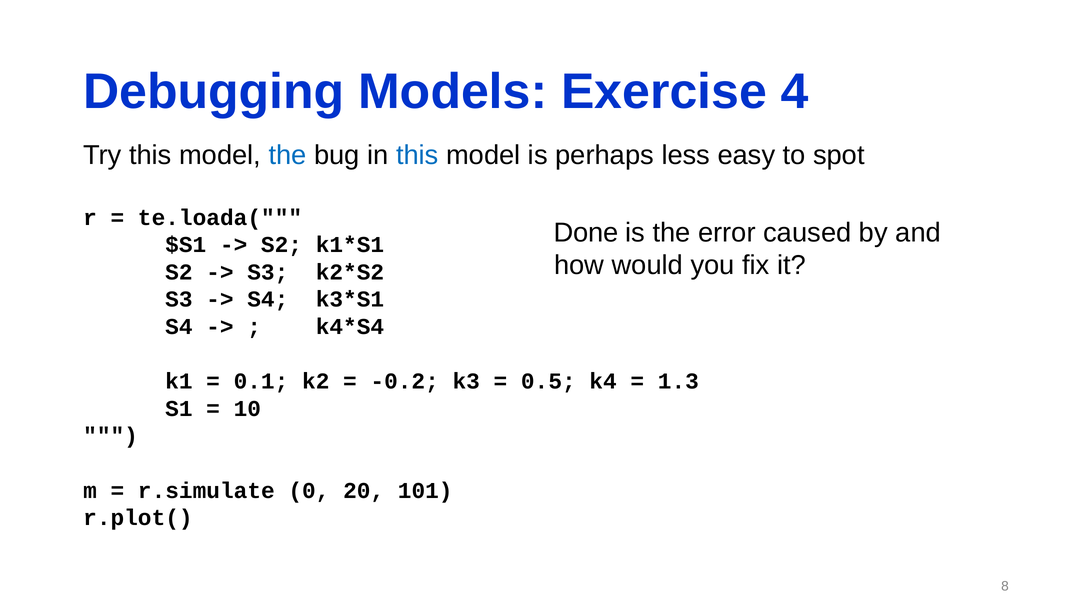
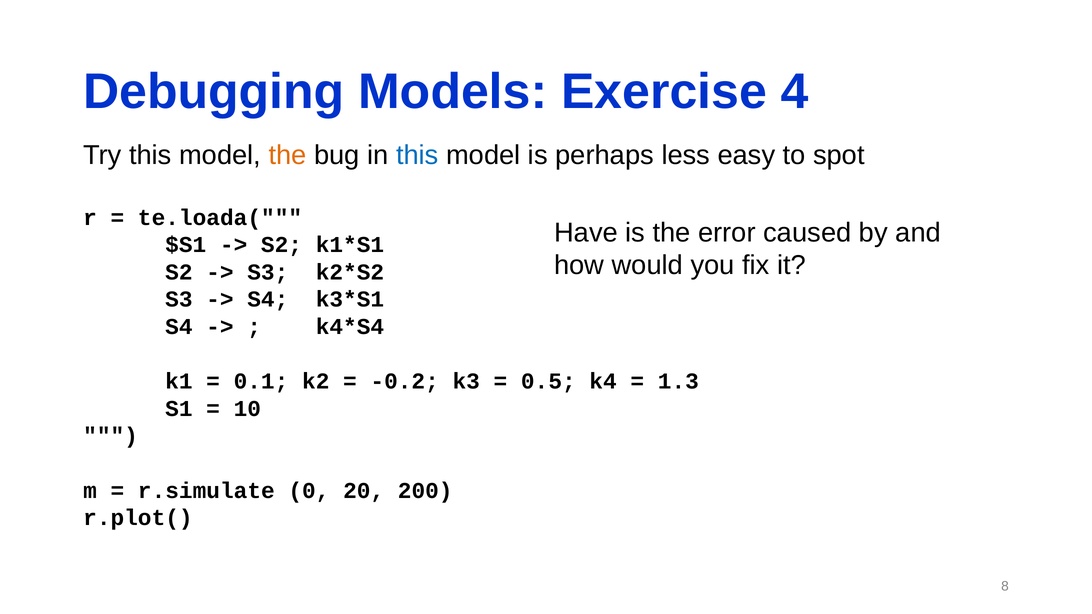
the colour: blue -> orange (288, 155)
Done: Done -> Have (586, 233)
101: 101 -> 200 (425, 491)
